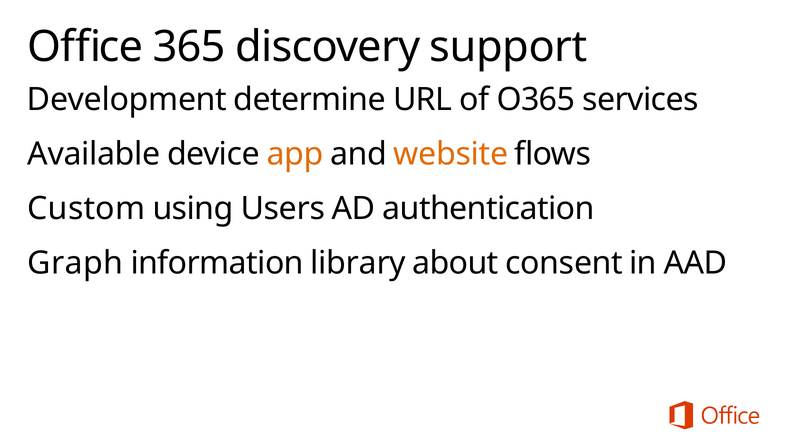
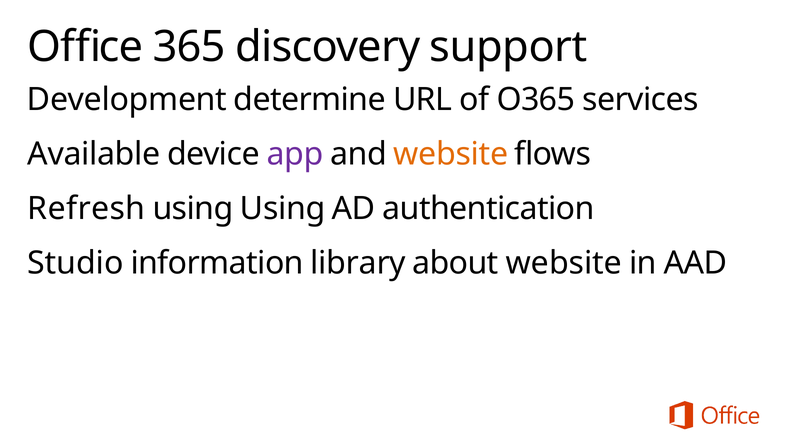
app colour: orange -> purple (295, 154)
Custom: Custom -> Refresh (86, 208)
using Users: Users -> Using (283, 208)
Graph: Graph -> Studio (75, 263)
about consent: consent -> website (564, 263)
